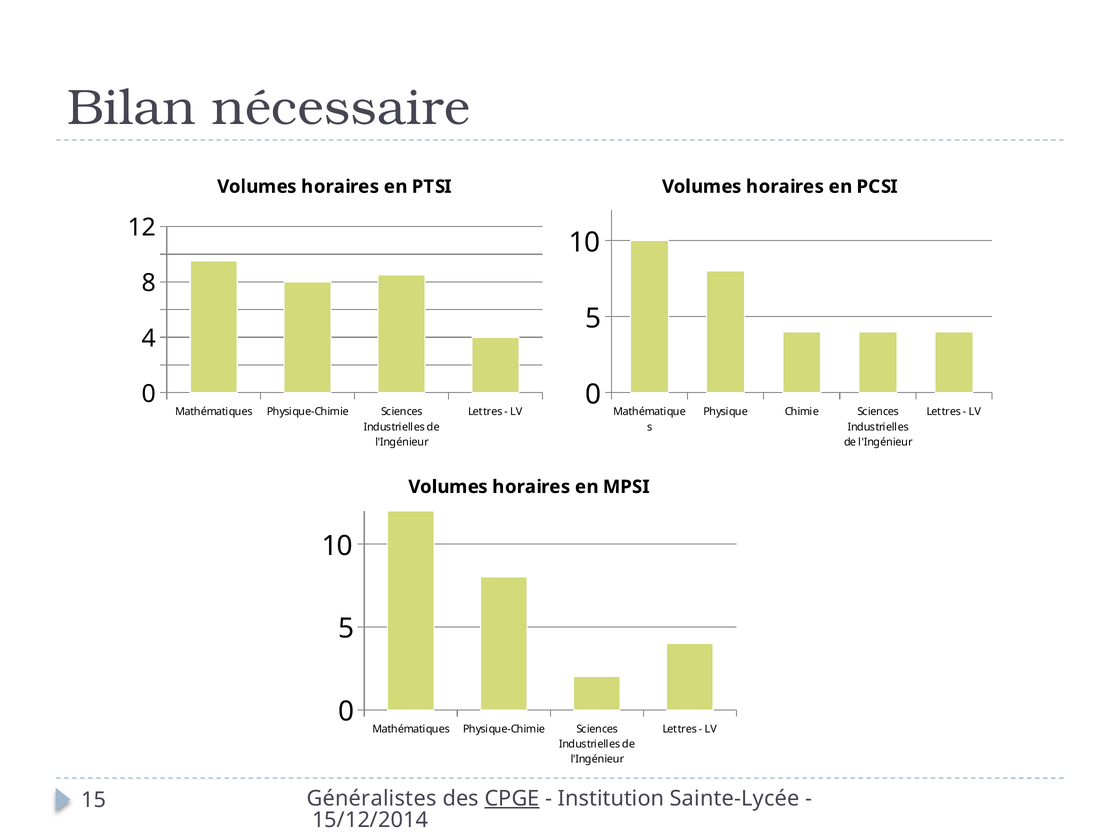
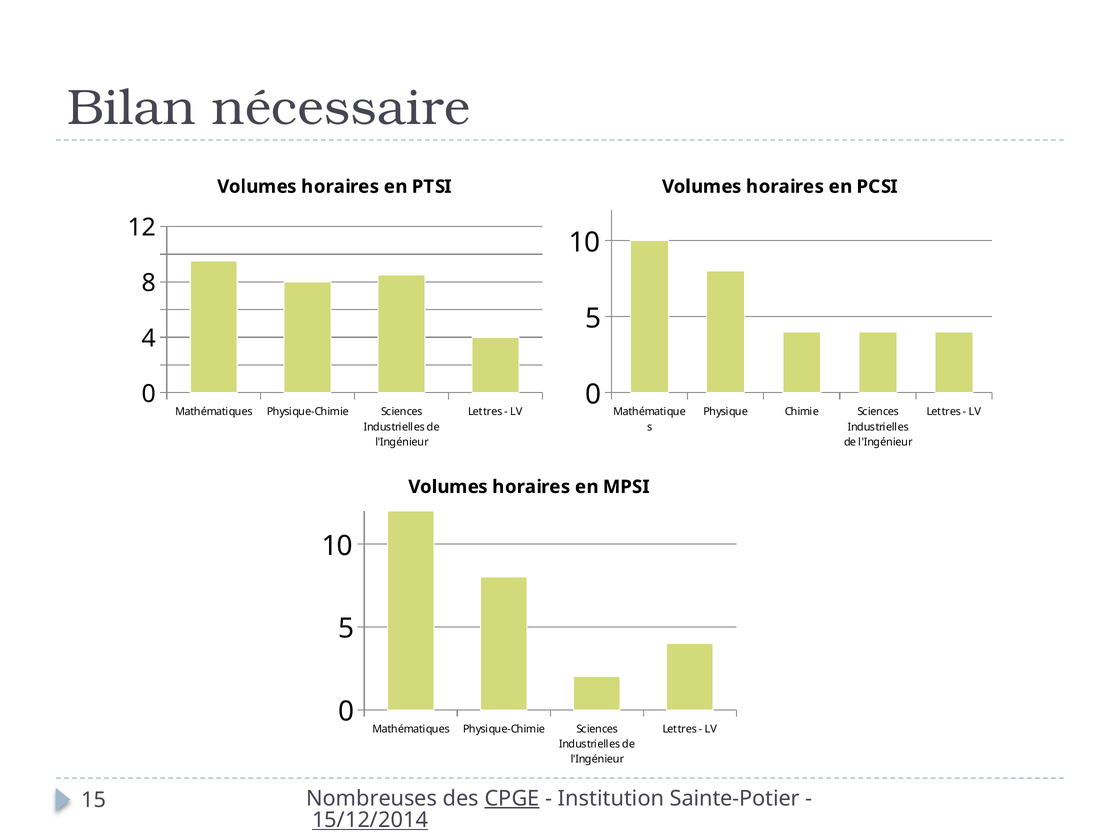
Généralistes: Généralistes -> Nombreuses (372, 798)
Sainte-Lycée: Sainte-Lycée -> Sainte-Potier (735, 798)
15/12/2014 underline: none -> present (370, 820)
